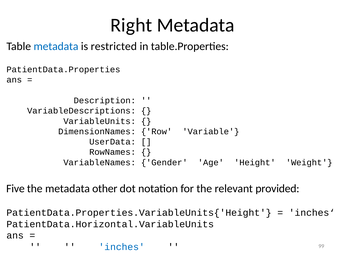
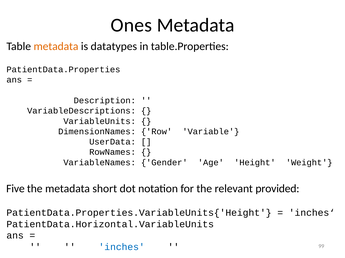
Right: Right -> Ones (131, 25)
metadata colour: blue -> orange (56, 46)
restricted: restricted -> datatypes (114, 46)
other: other -> short (105, 189)
